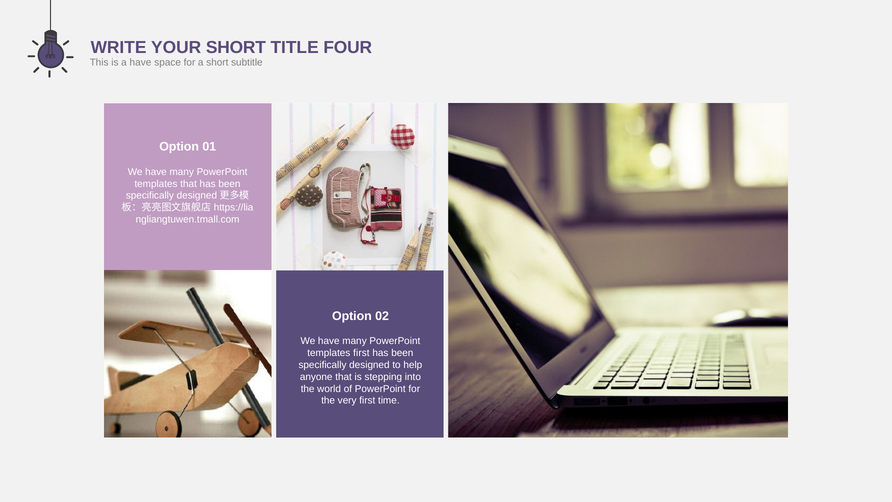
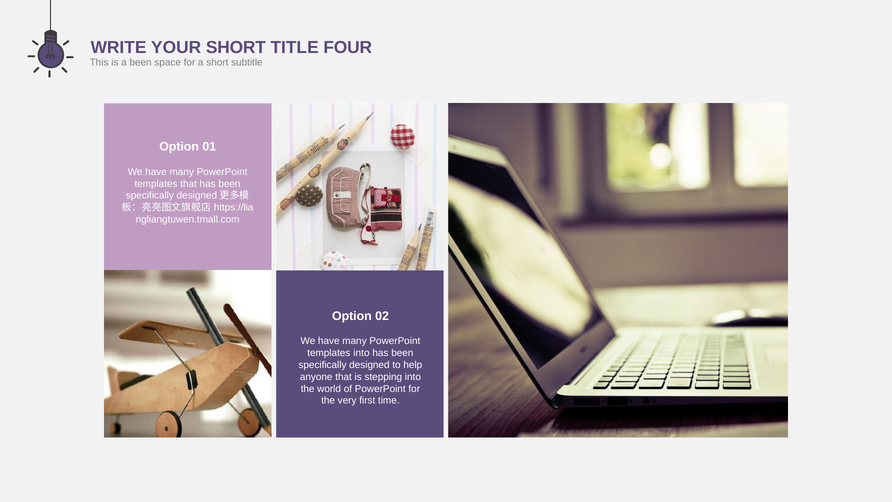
a have: have -> been (141, 63)
templates first: first -> into (361, 353)
